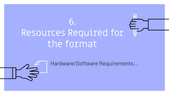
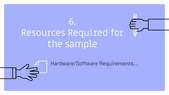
format: format -> sample (81, 44)
